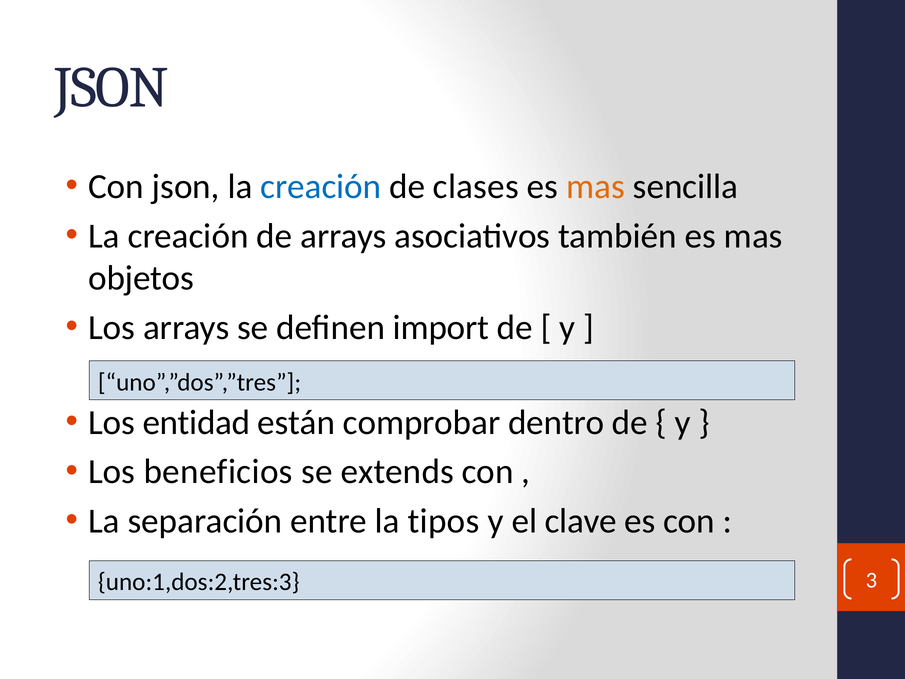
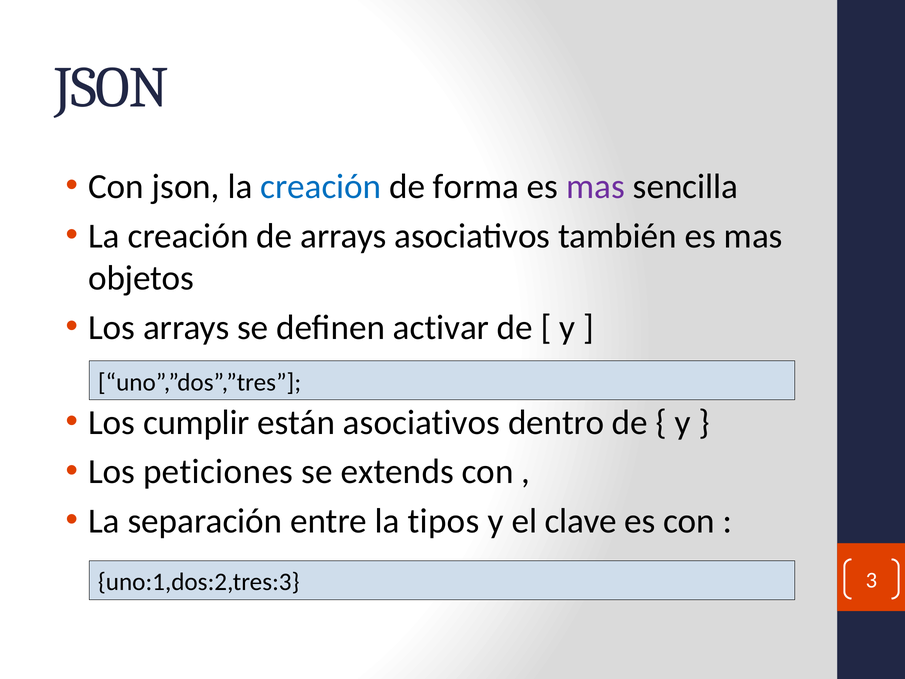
clases: clases -> forma (476, 186)
mas colour: orange -> purple (596, 186)
import: import -> activar (441, 327)
entidad: entidad -> cumplir (196, 422)
están comprobar: comprobar -> asociativos (421, 422)
beneficios: beneficios -> peticiones (218, 472)
